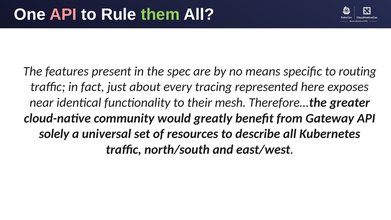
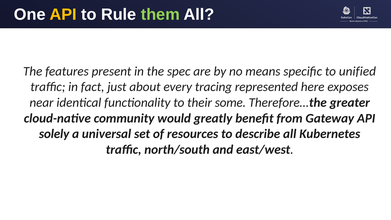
API colour: pink -> yellow (63, 14)
routing: routing -> unified (357, 71)
mesh: mesh -> some (230, 103)
